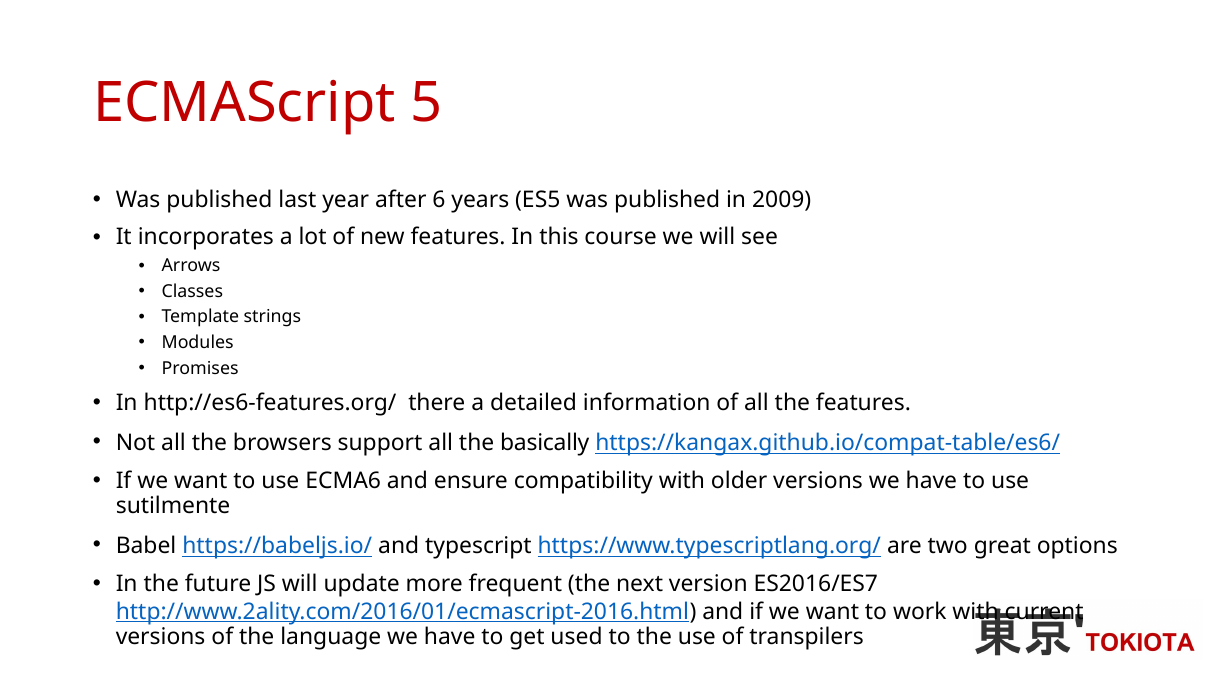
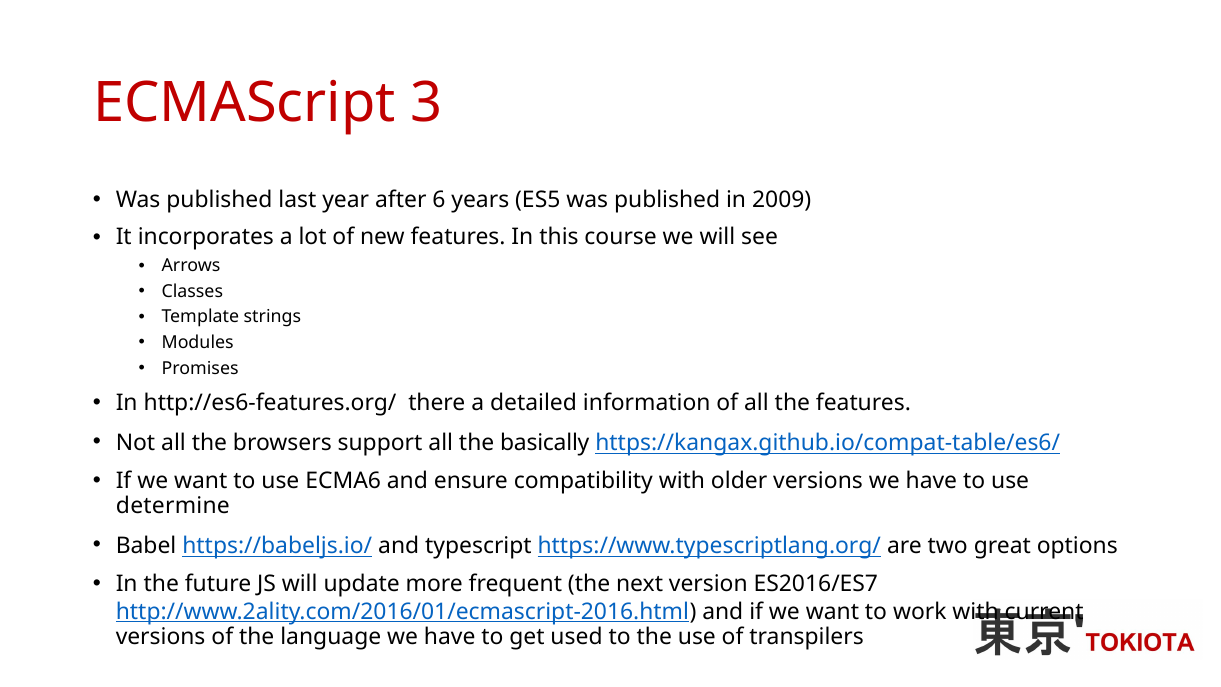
5: 5 -> 3 (426, 103)
sutilmente: sutilmente -> determine (173, 506)
